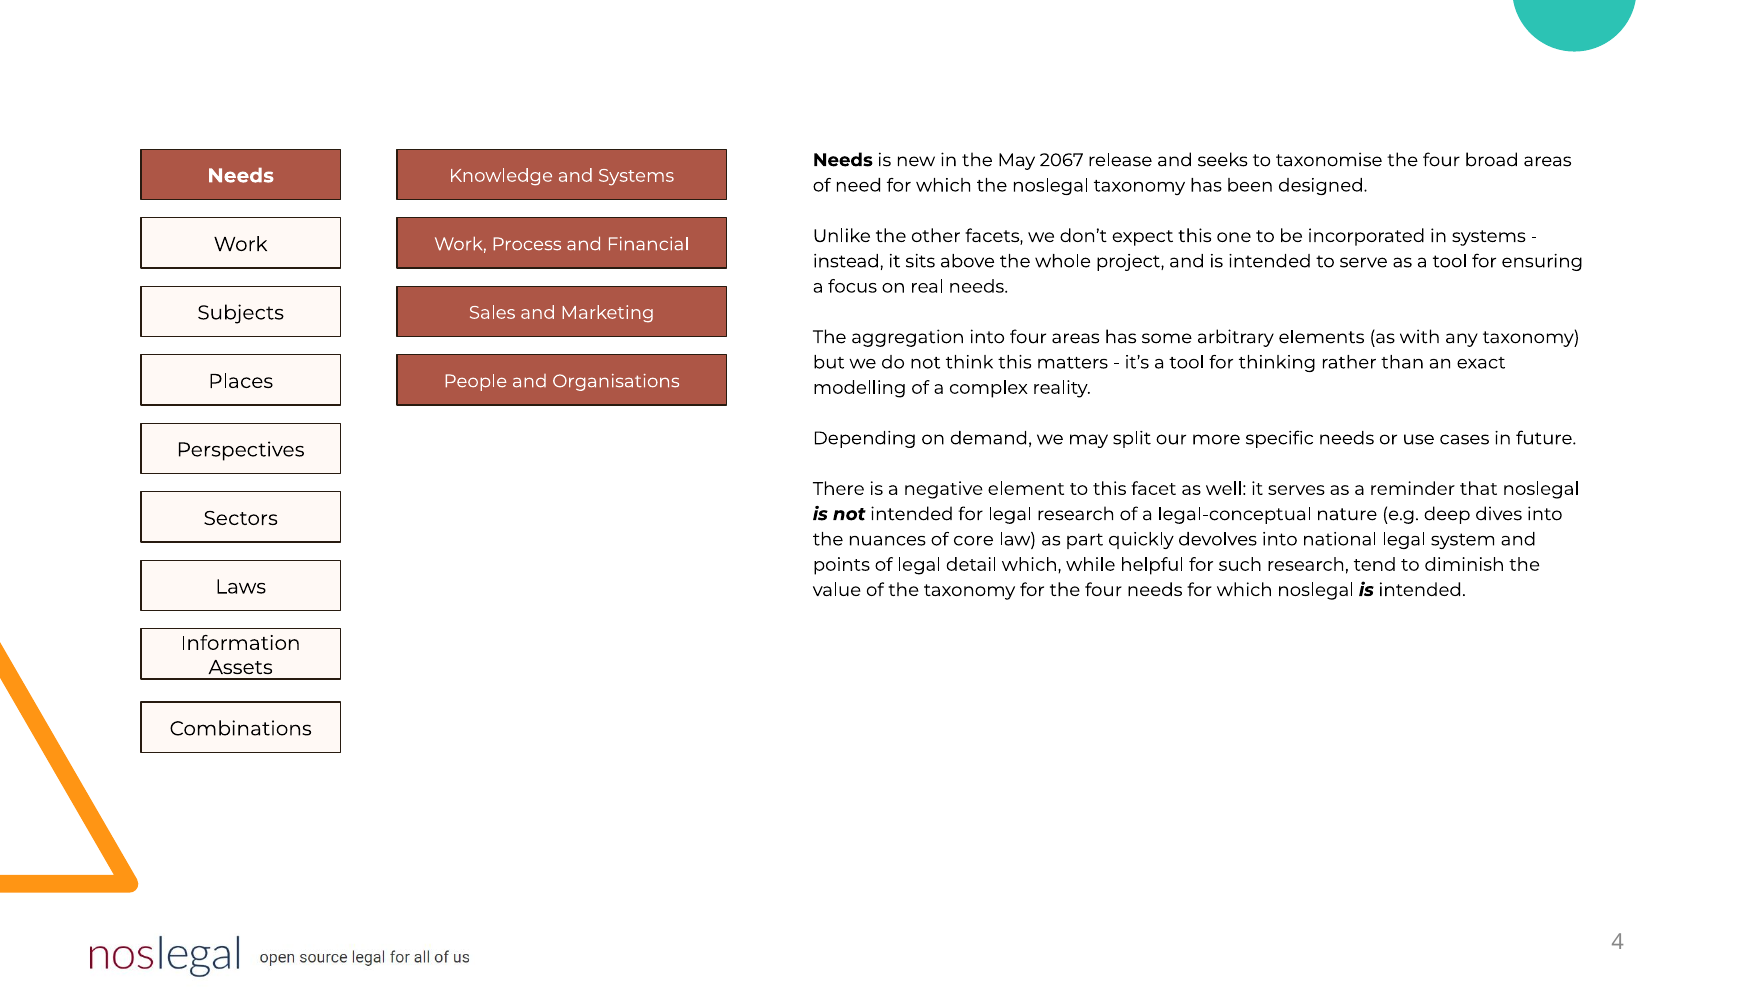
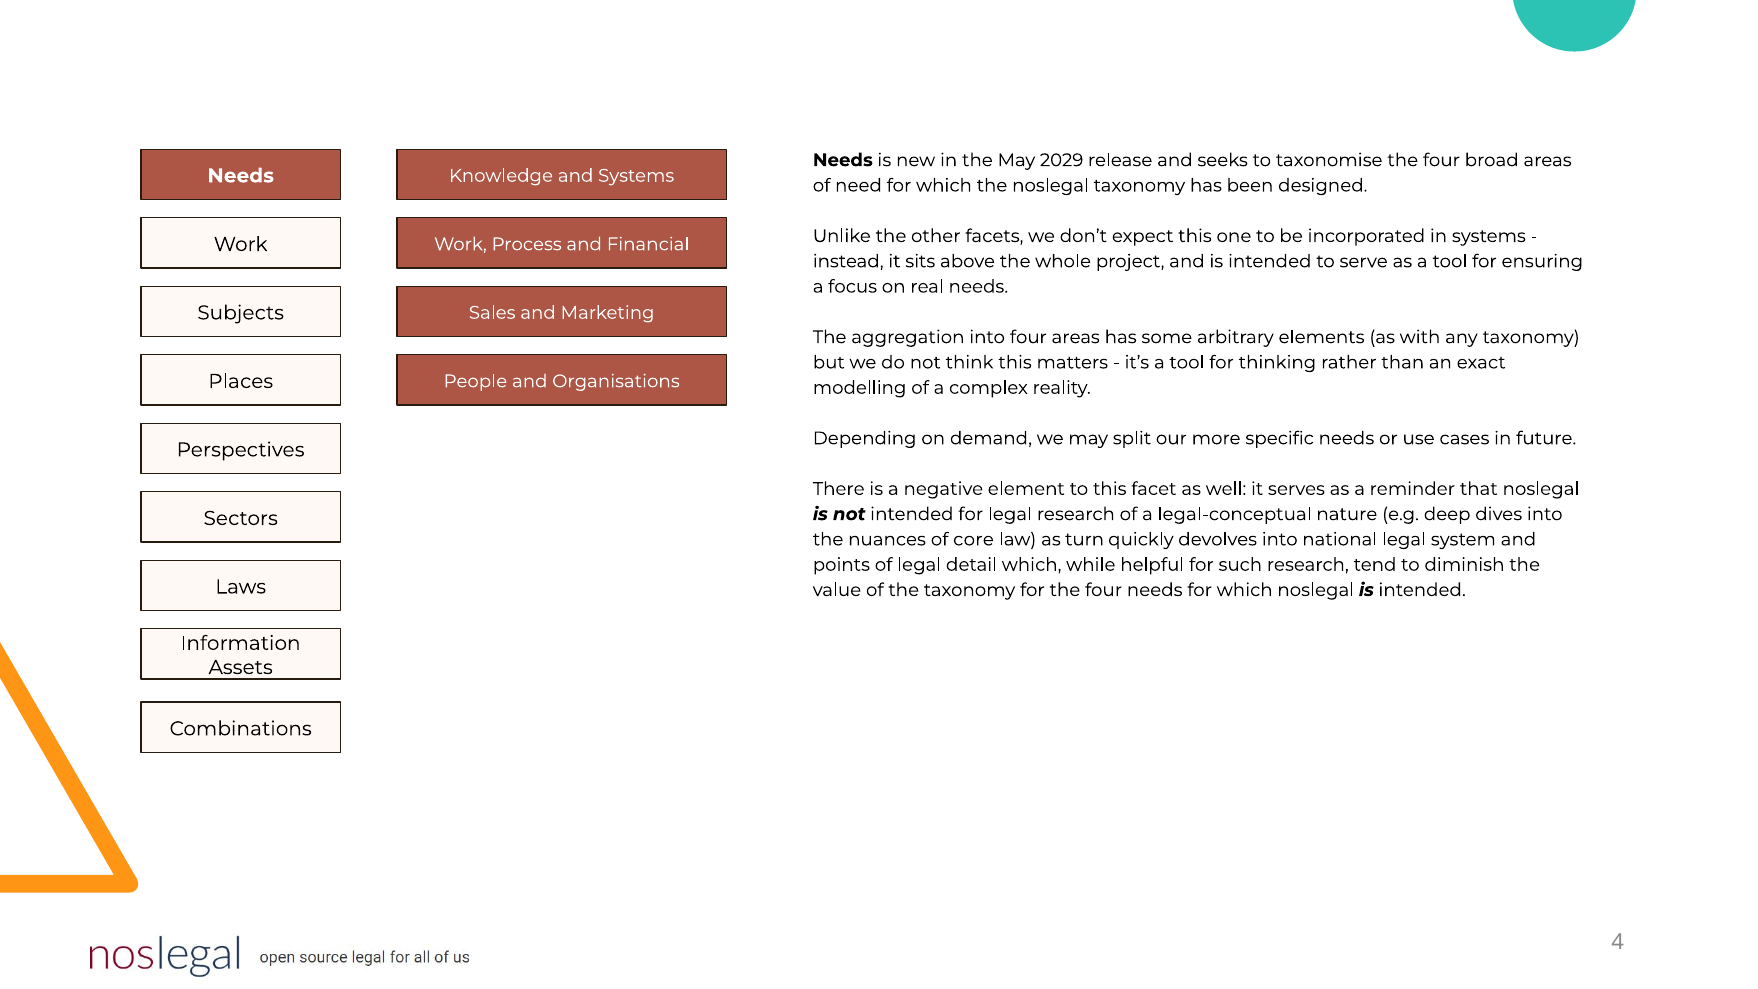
2067: 2067 -> 2029 (1062, 160)
part: part -> turn (1085, 539)
